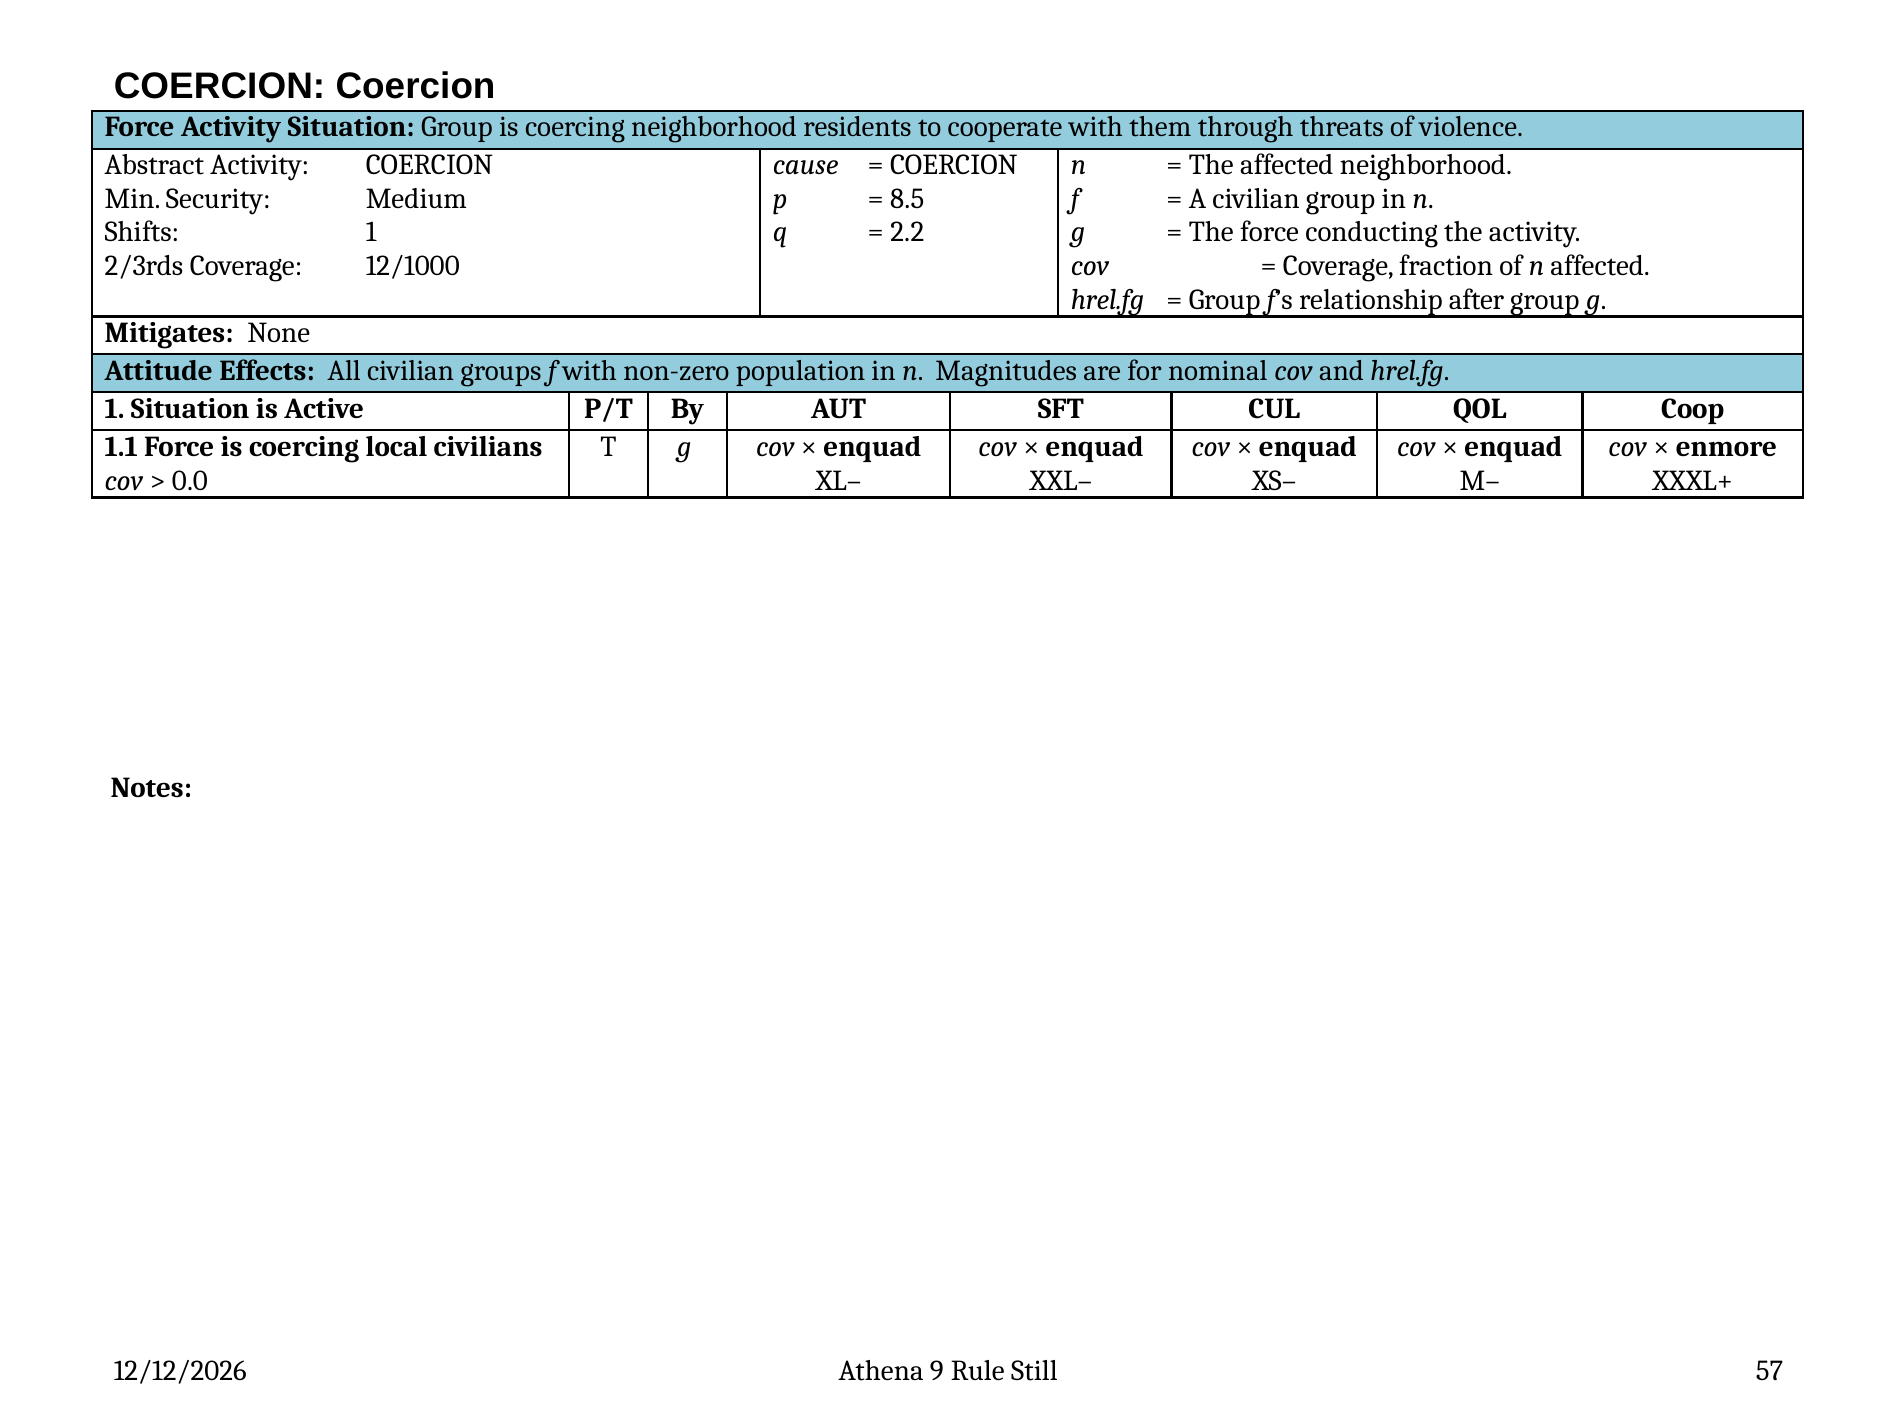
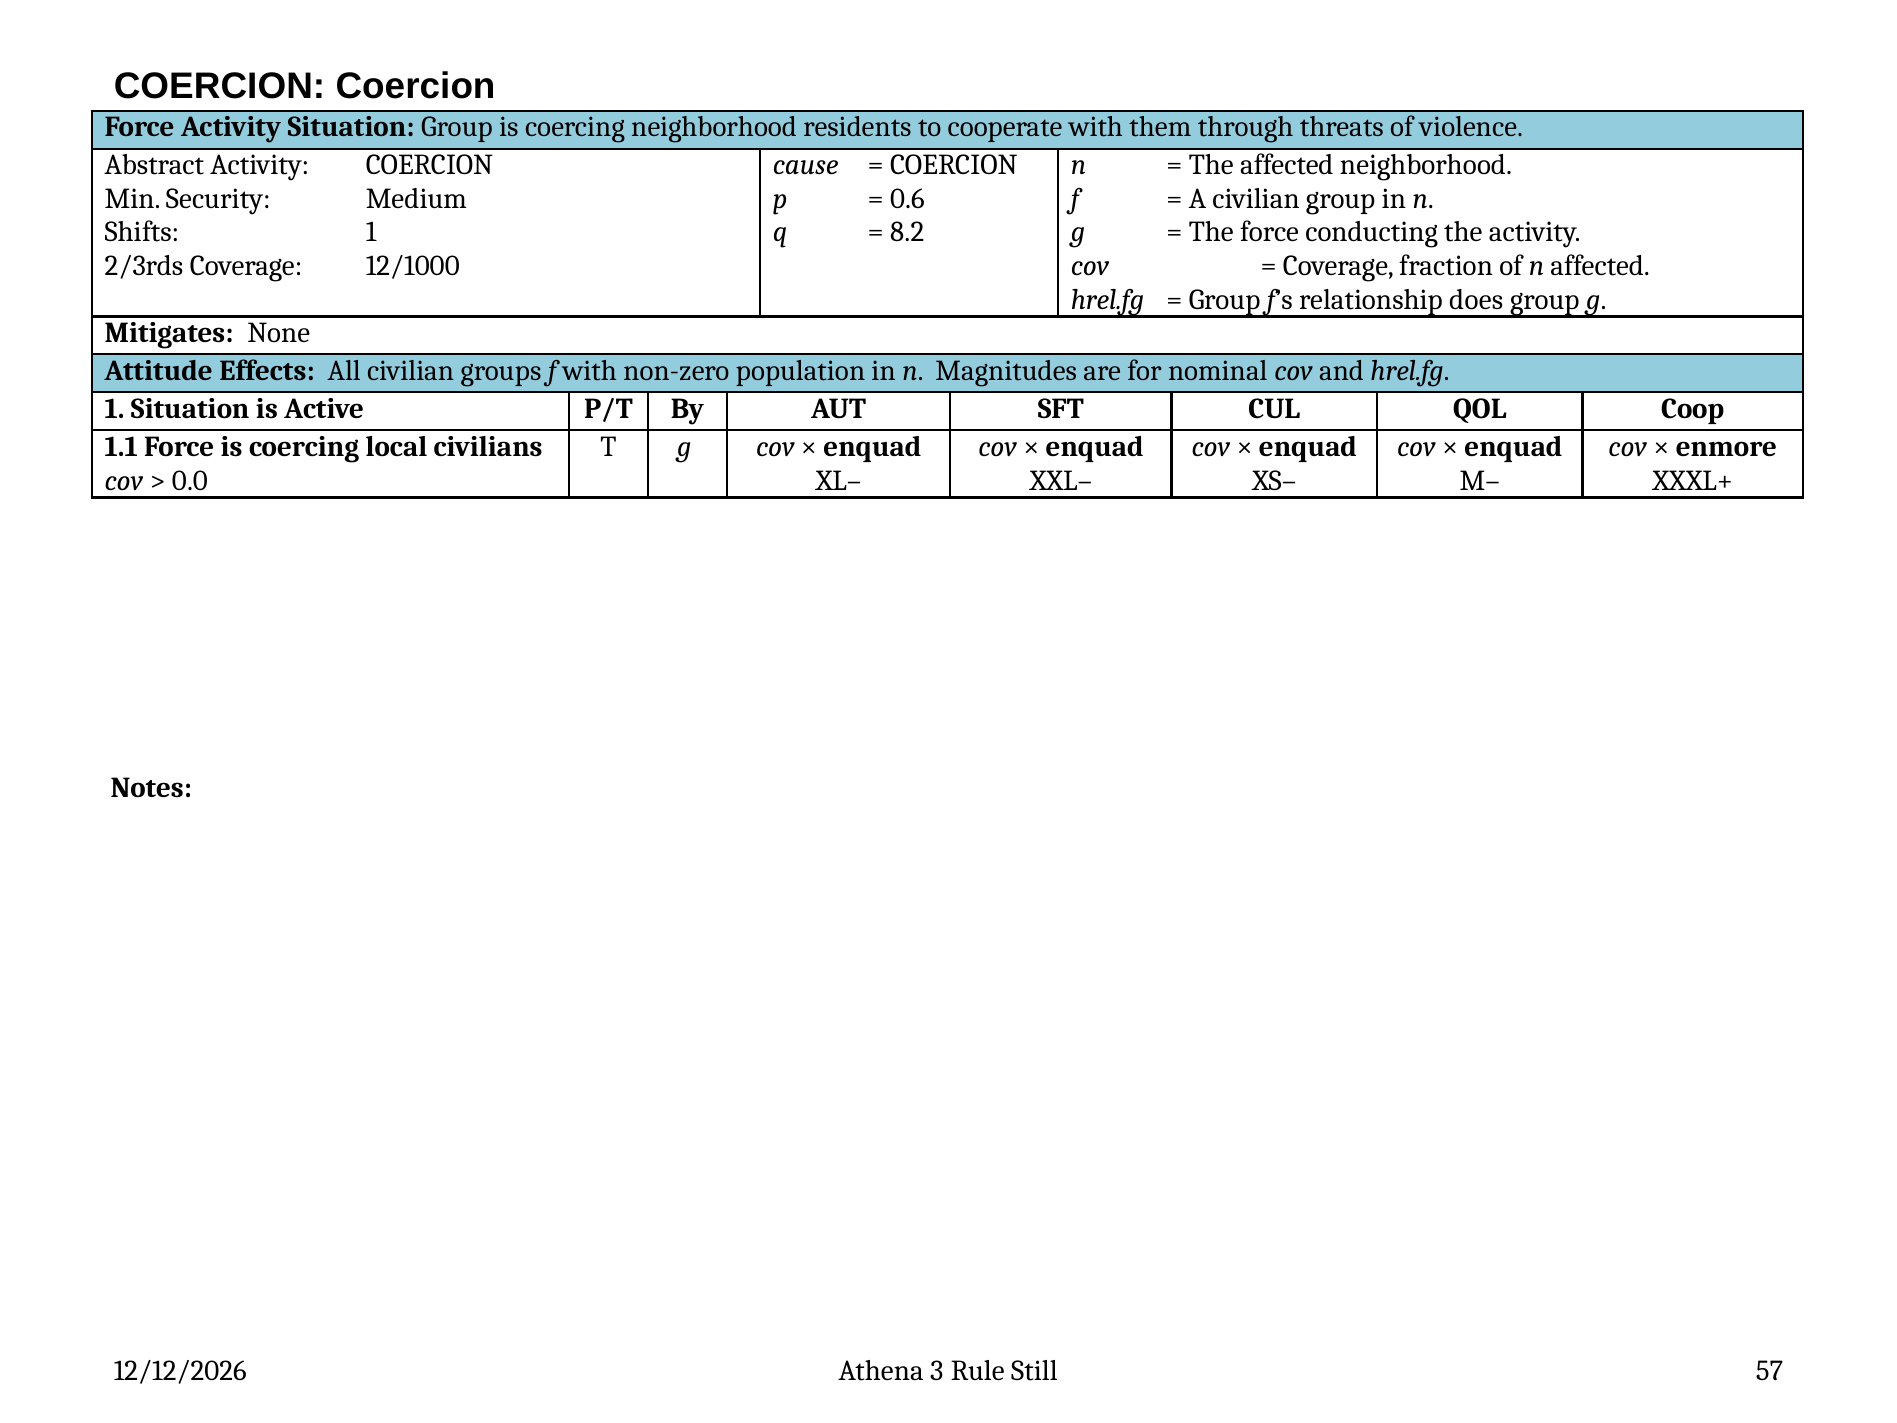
8.5: 8.5 -> 0.6 (907, 199)
2.2: 2.2 -> 8.2 (907, 232)
after: after -> does (1476, 299)
9: 9 -> 3 (937, 1371)
